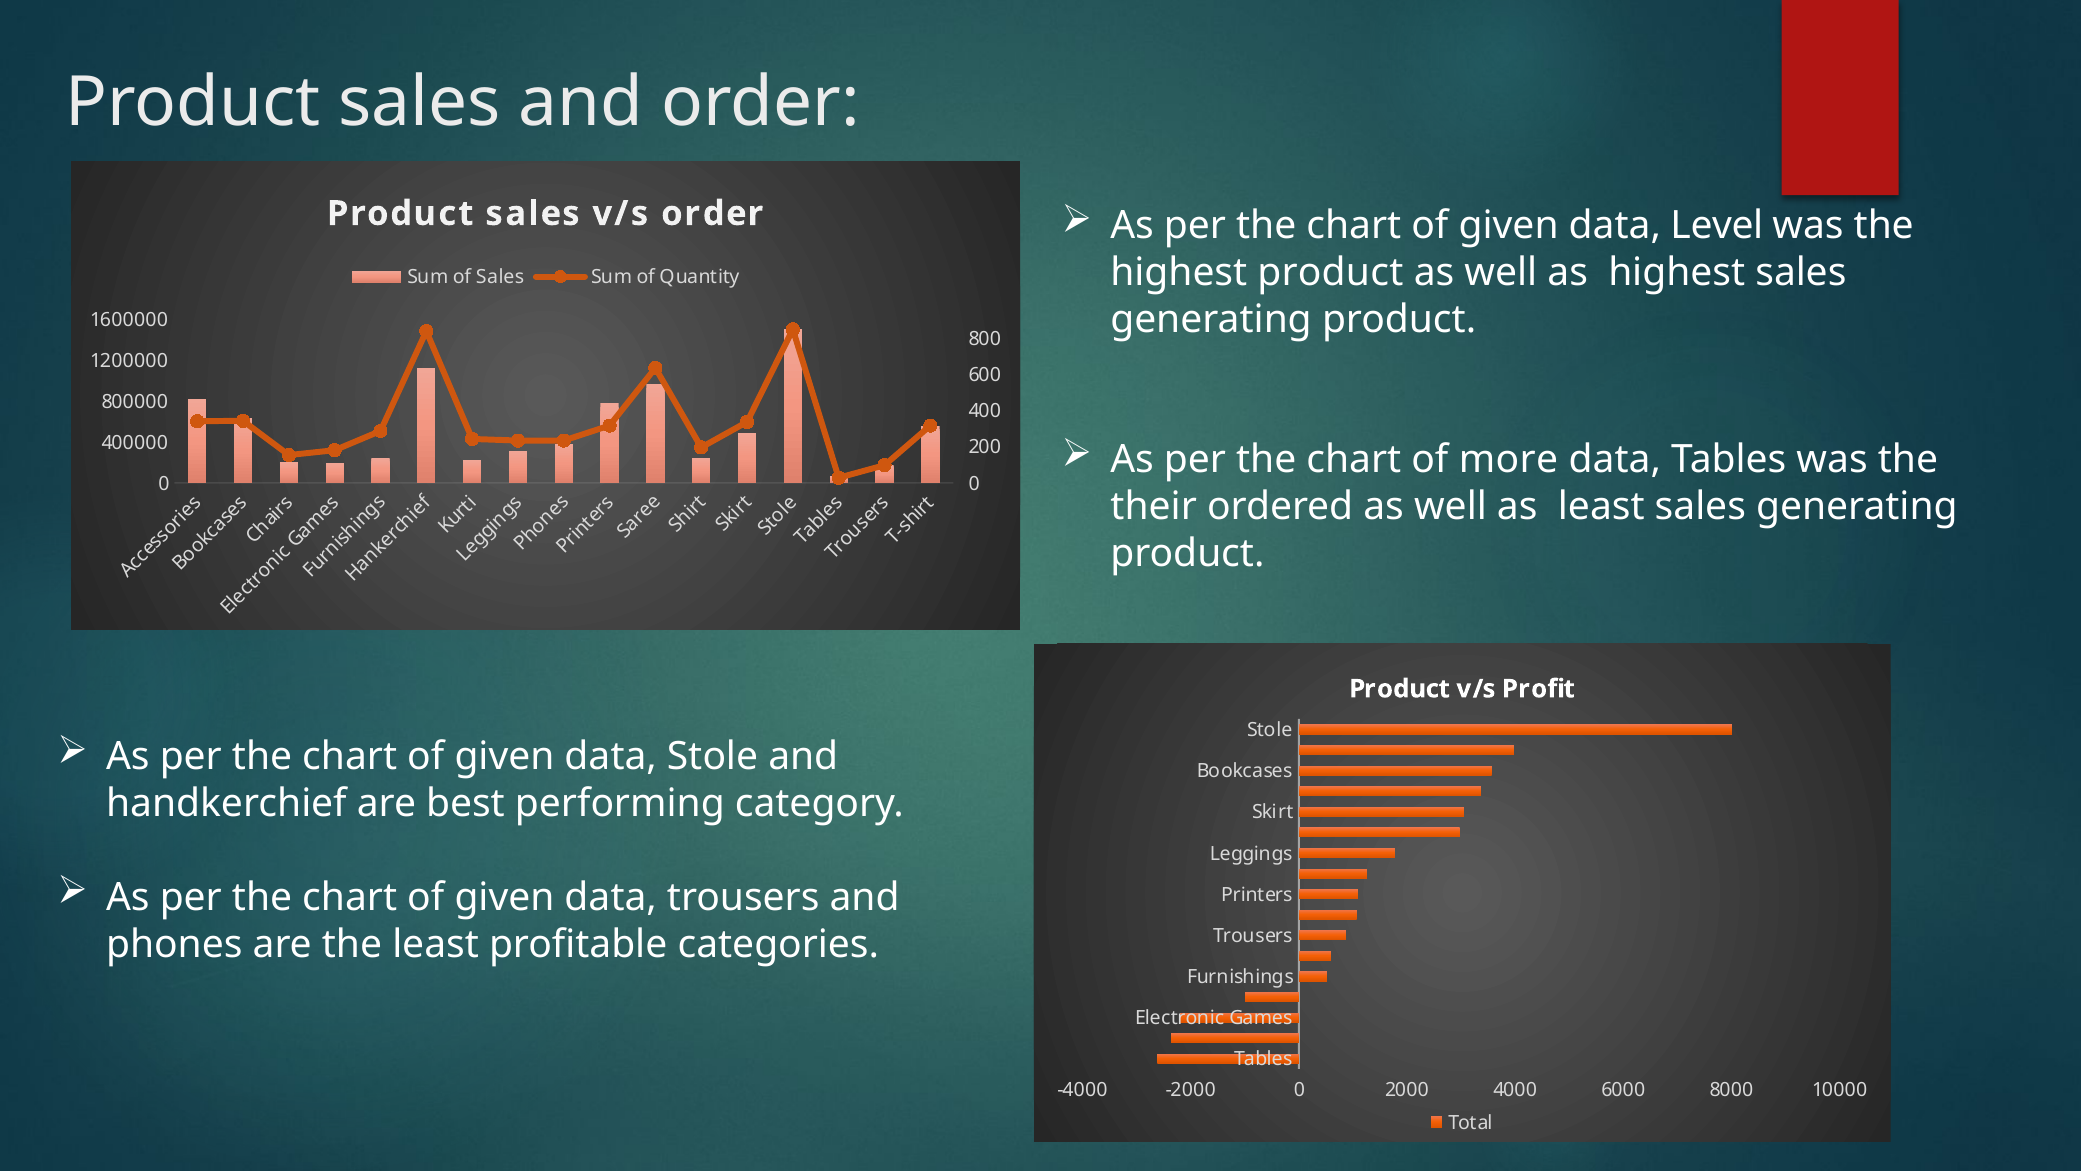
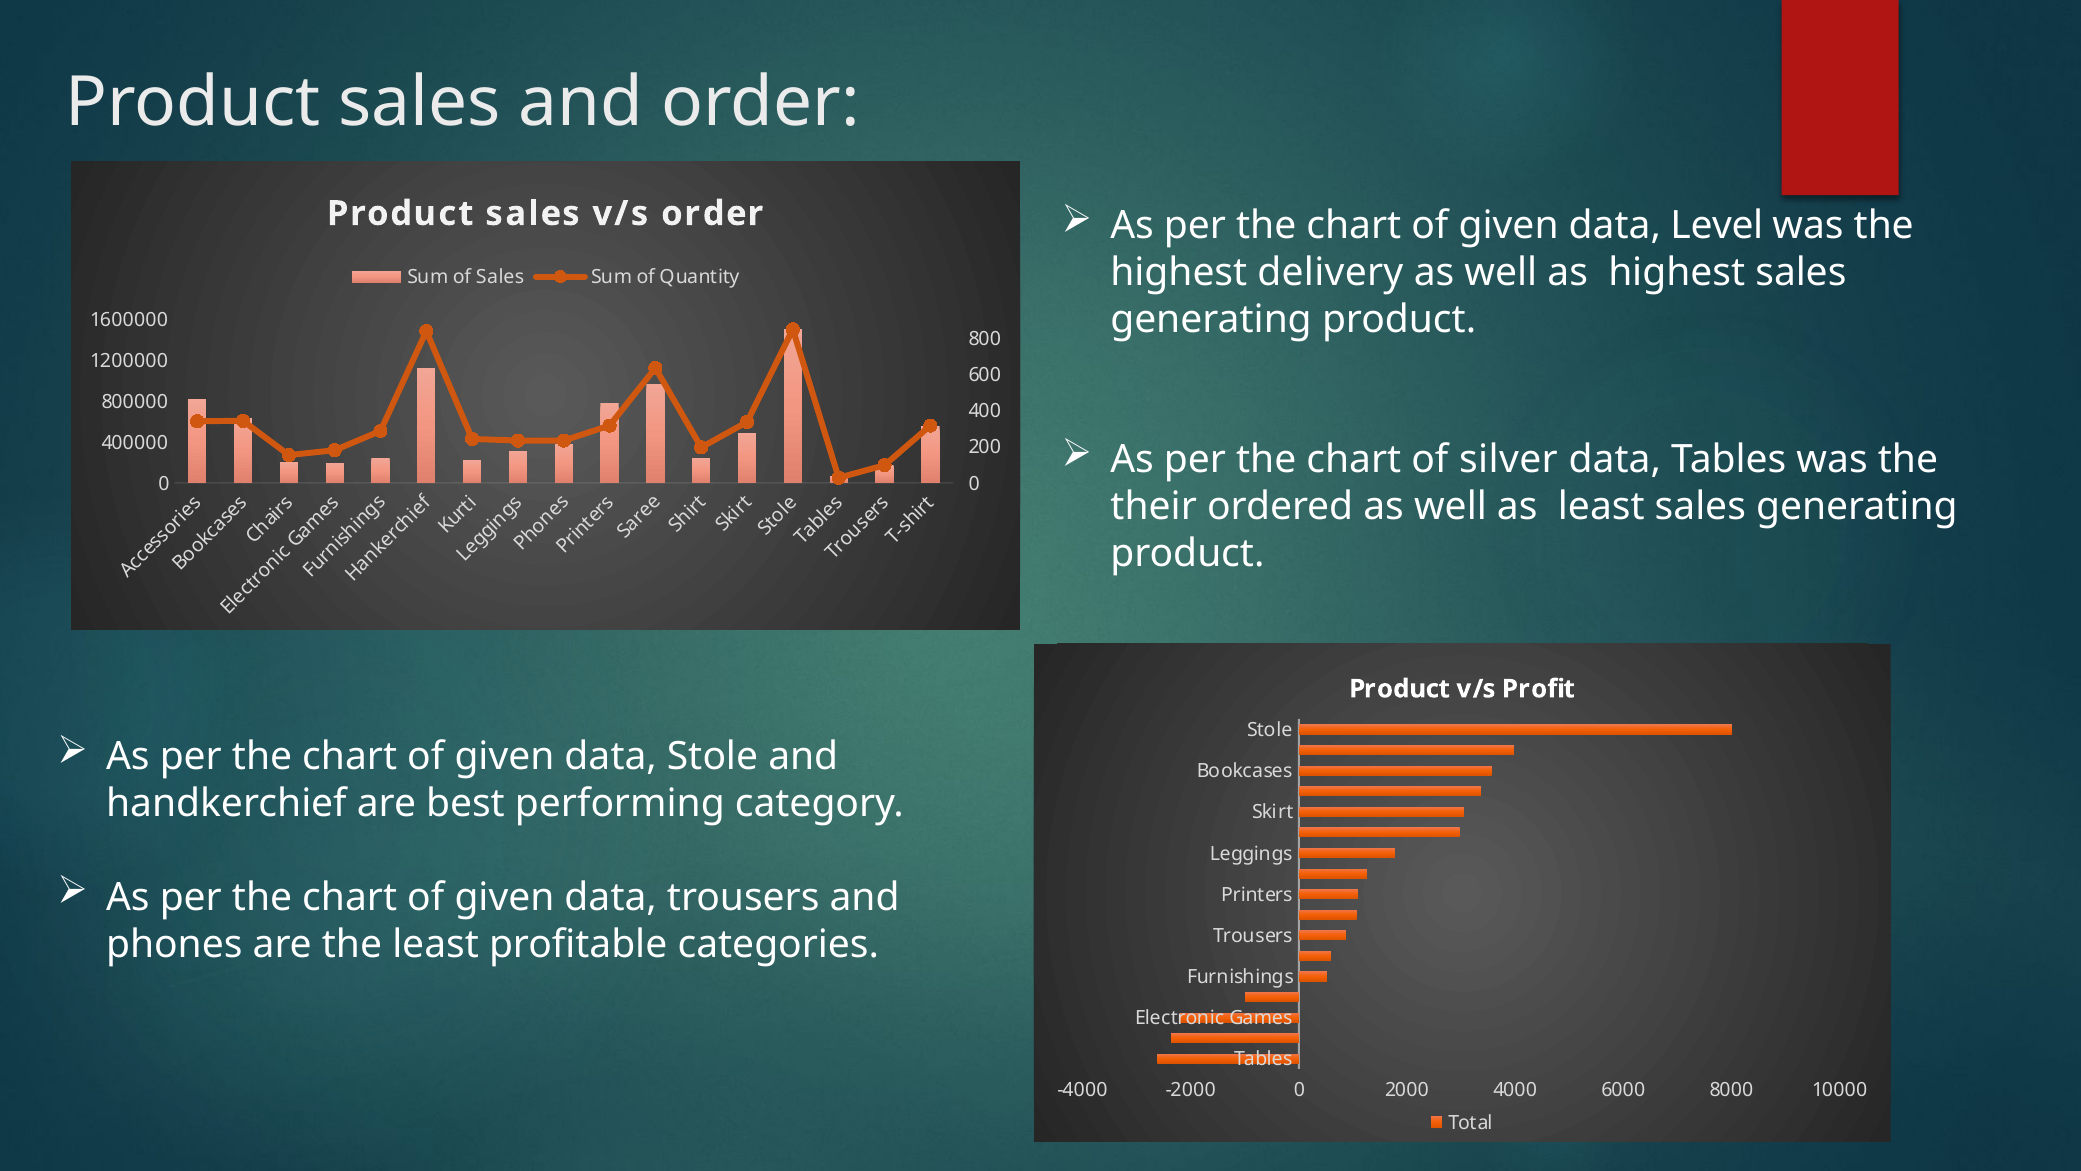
highest product: product -> delivery (1330, 272)
more: more -> silver (1508, 460)
